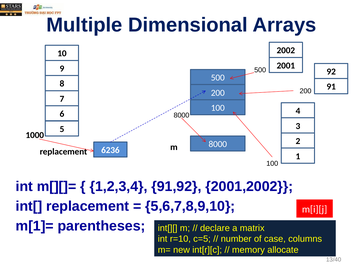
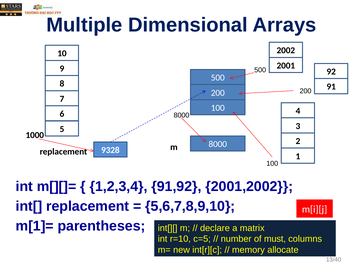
6236: 6236 -> 9328 (110, 150)
case: case -> must (275, 239)
